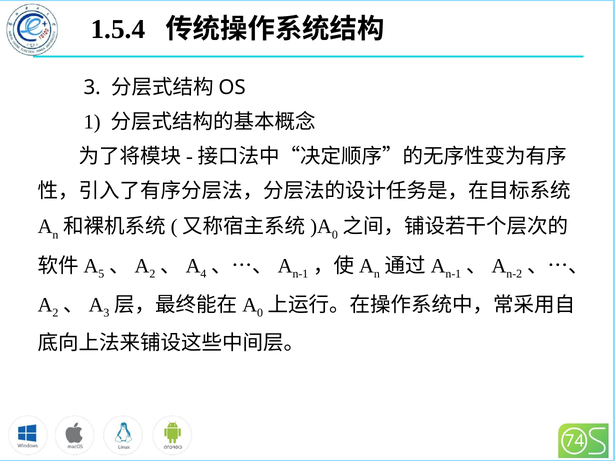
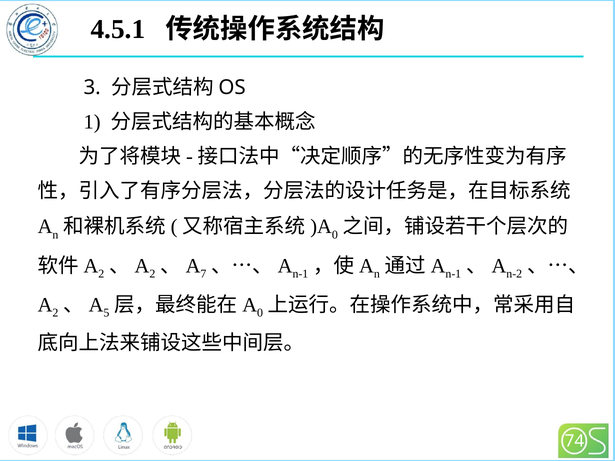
1.5.4: 1.5.4 -> 4.5.1 (118, 29)
5: 5 -> 2 (101, 274)
4: 4 -> 7 (203, 274)
3: 3 -> 5 (106, 313)
